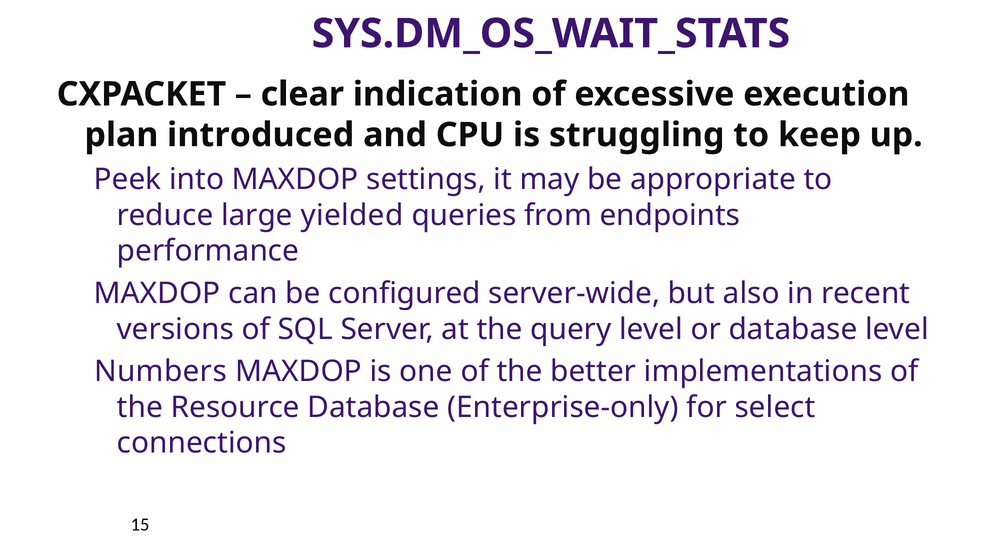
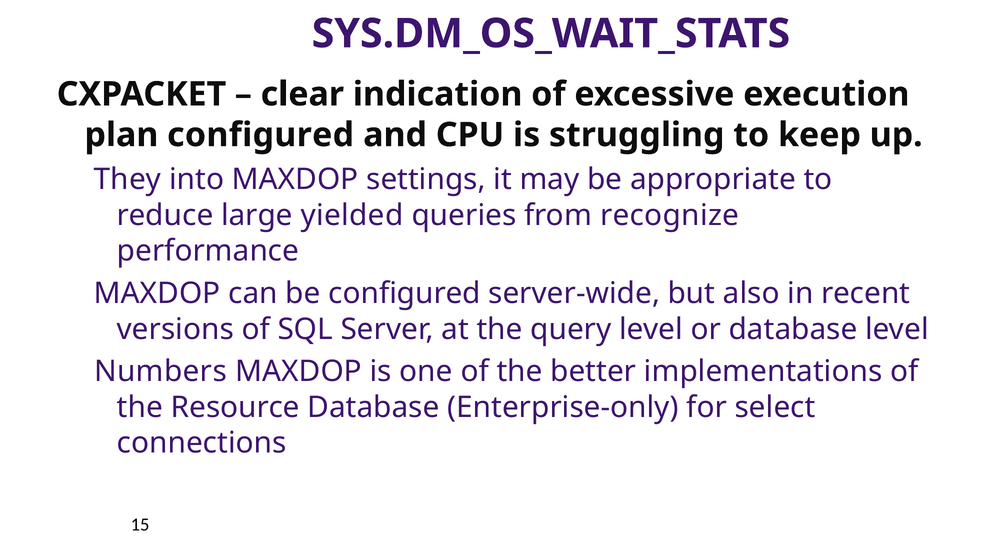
plan introduced: introduced -> configured (261, 135)
Peek: Peek -> They (127, 180)
endpoints: endpoints -> recognize (670, 215)
